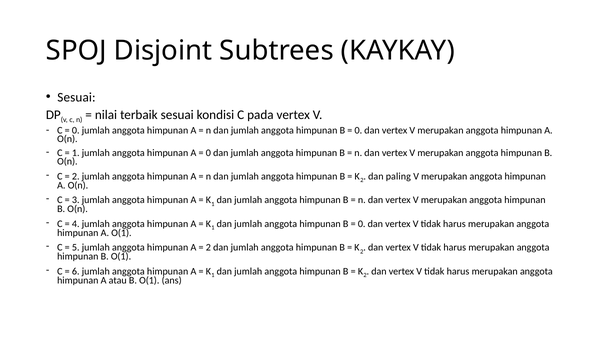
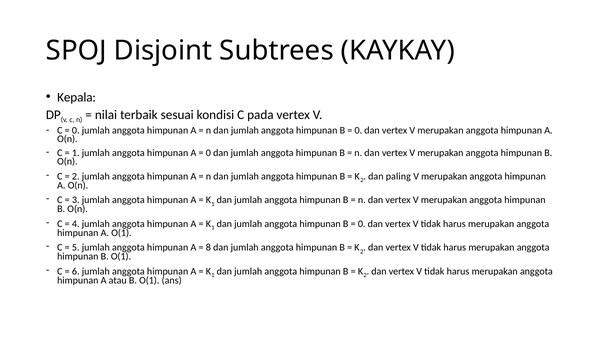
Sesuai: Sesuai -> Kepala (77, 97)
2: 2 -> 8 (208, 247)
